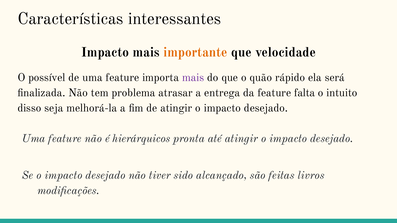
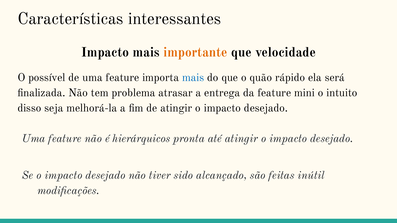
mais colour: purple -> blue (193, 78)
falta: falta -> mini (304, 93)
livros: livros -> inútil (311, 175)
